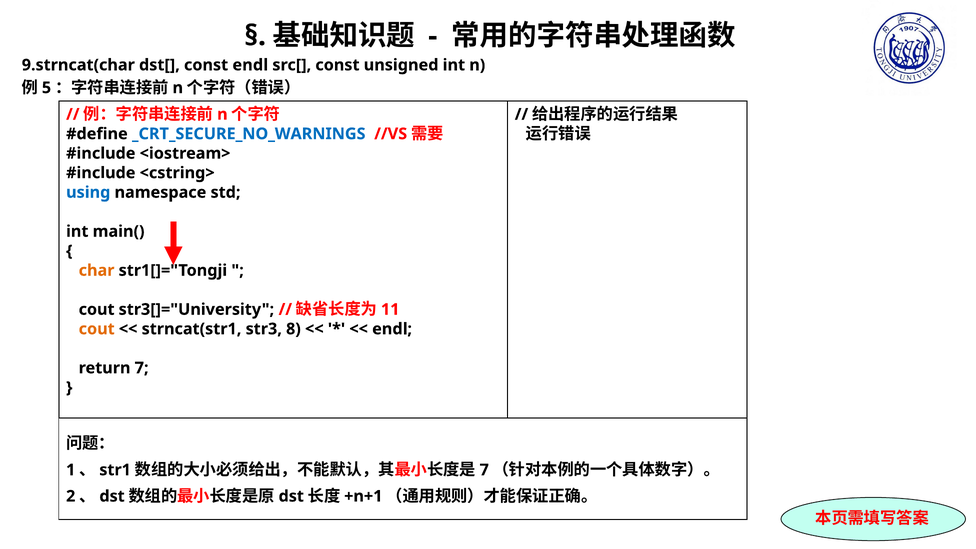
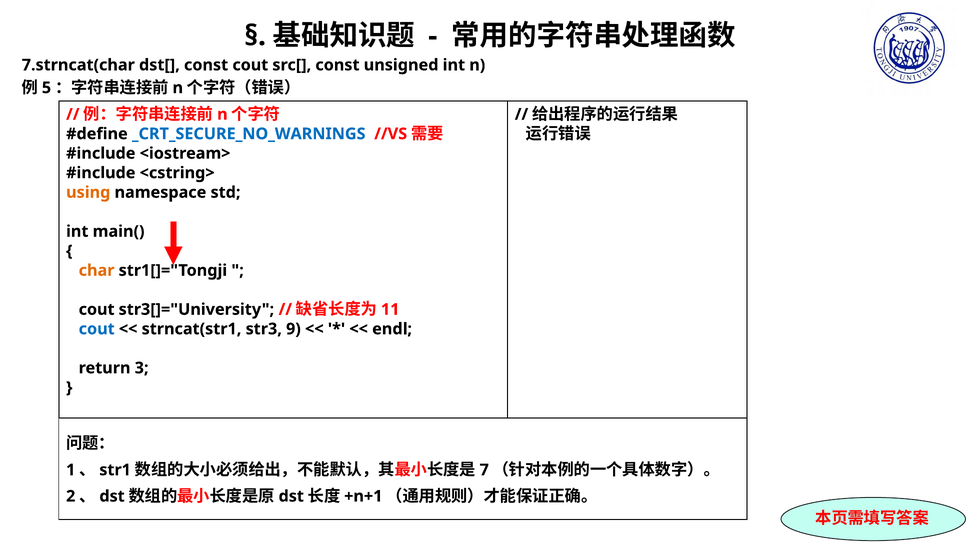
9.strncat(char: 9.strncat(char -> 7.strncat(char (78, 65)
const endl: endl -> cout (250, 65)
using colour: blue -> orange (88, 192)
cout colour: orange -> blue (97, 329)
8: 8 -> 9 (293, 329)
return 7: 7 -> 3 (142, 368)
